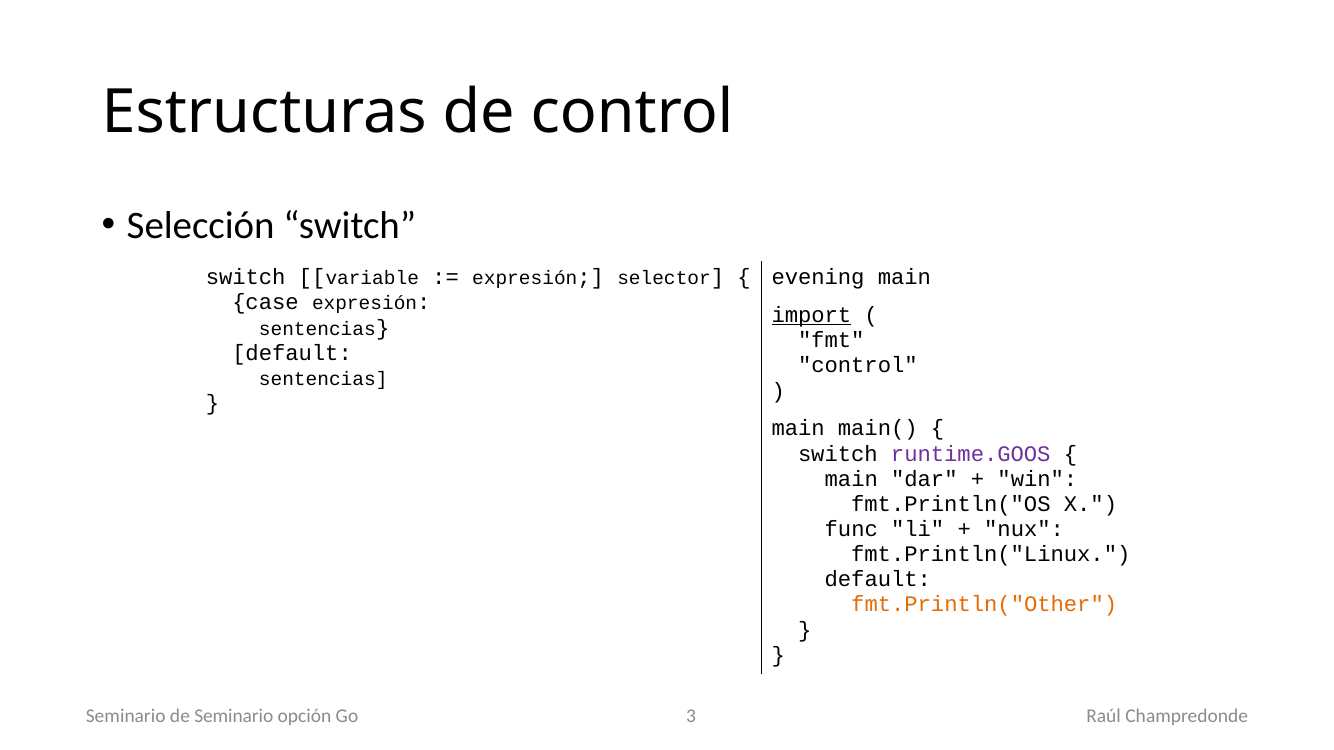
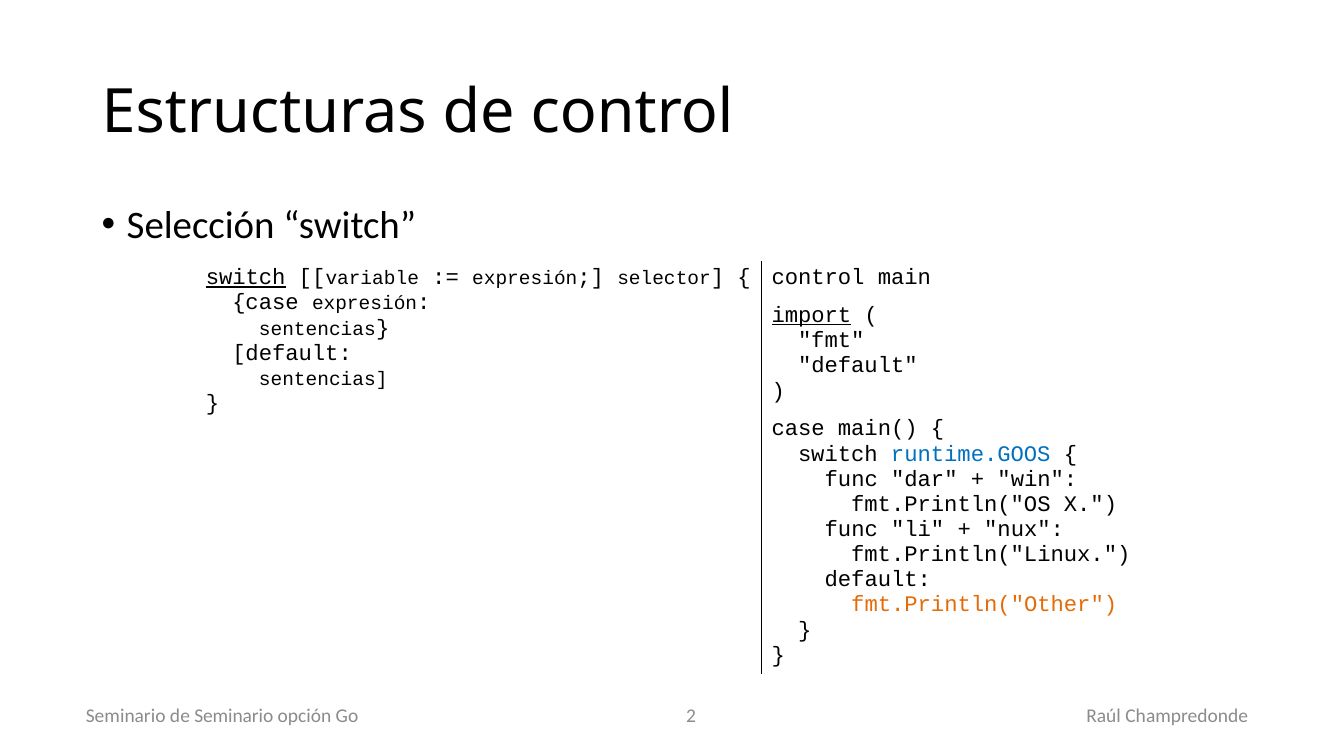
switch underline: none -> present (246, 278)
evening: evening -> control (818, 278)
control: control -> default (858, 366)
main: main -> case (798, 429)
runtime.GOOS colour: purple -> blue (971, 454)
main: main -> func (851, 479)
3: 3 -> 2 (691, 717)
